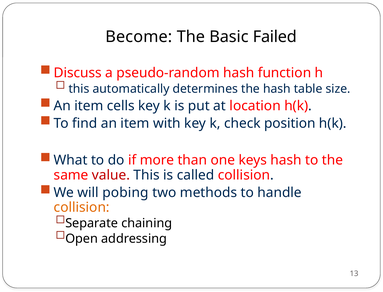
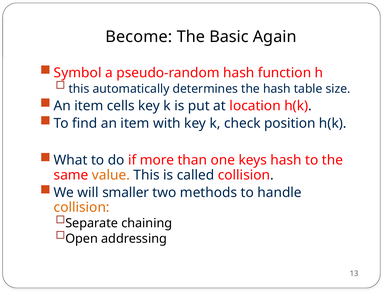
Failed: Failed -> Again (275, 37)
Discuss: Discuss -> Symbol (78, 73)
value colour: red -> orange (111, 175)
pobing: pobing -> smaller (126, 192)
